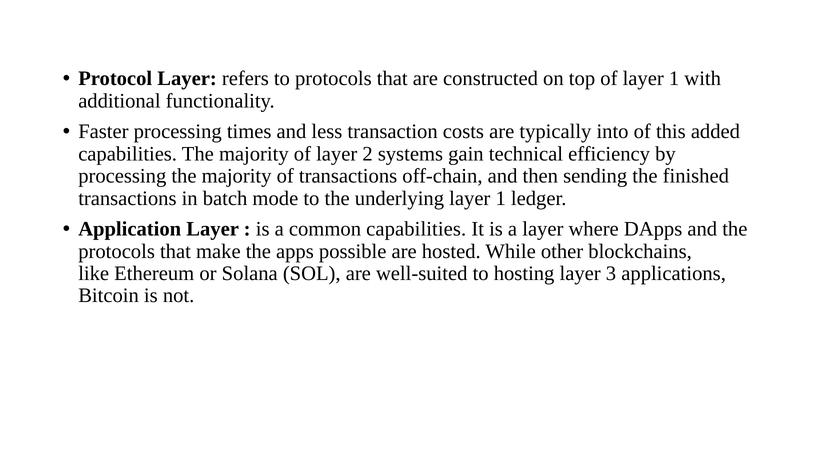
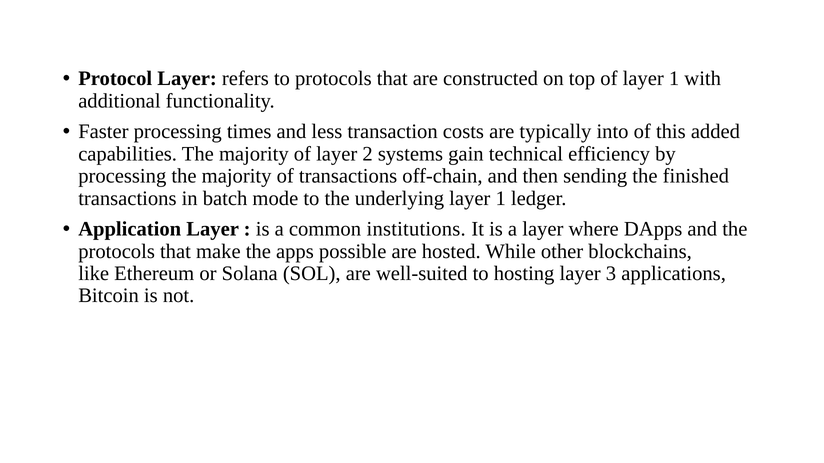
common capabilities: capabilities -> institutions (416, 229)
